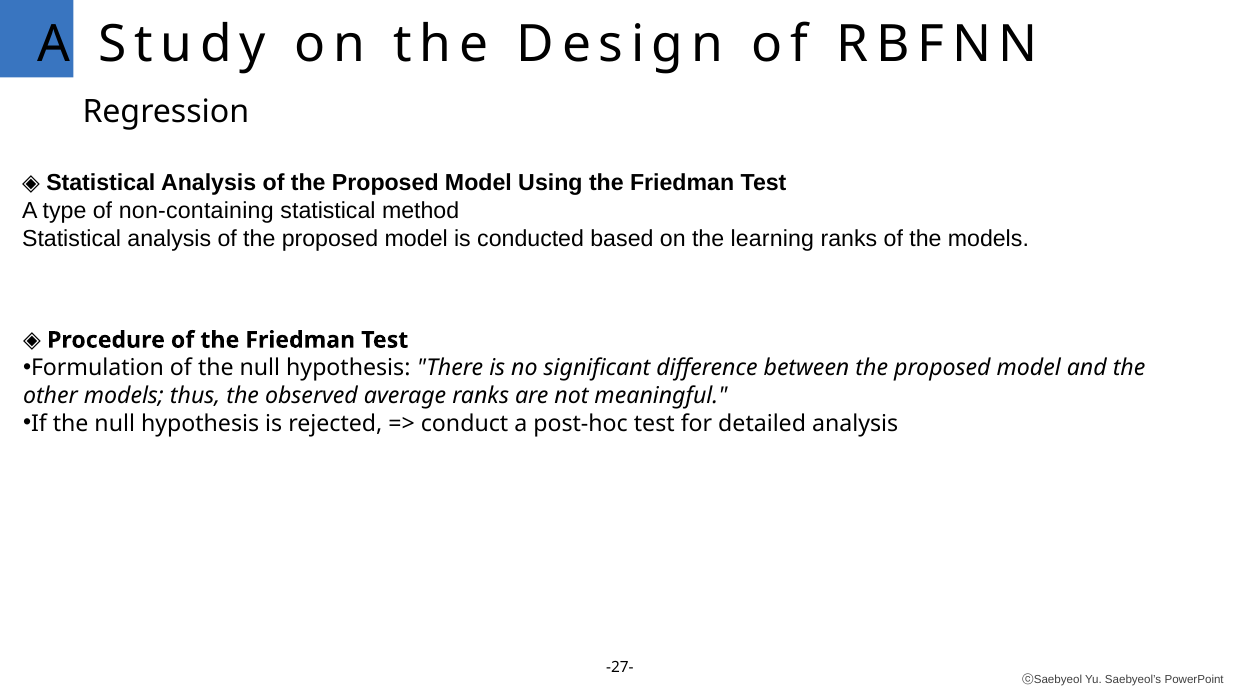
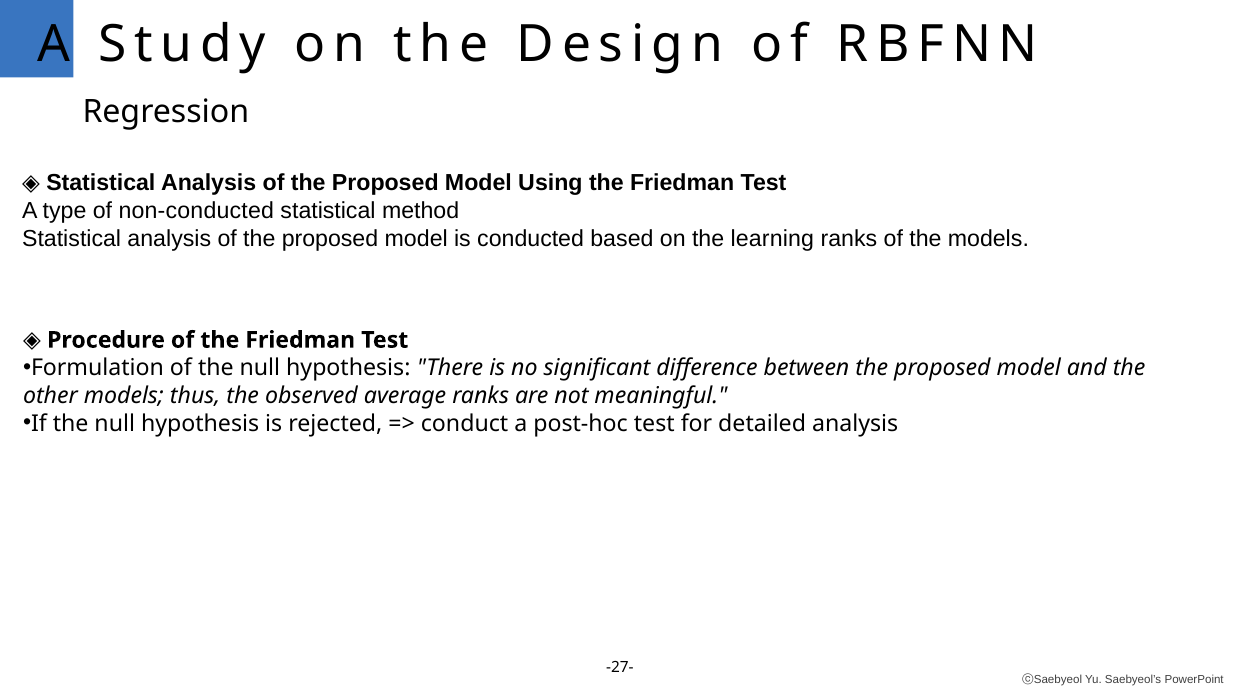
non-containing: non-containing -> non-conducted (196, 211)
